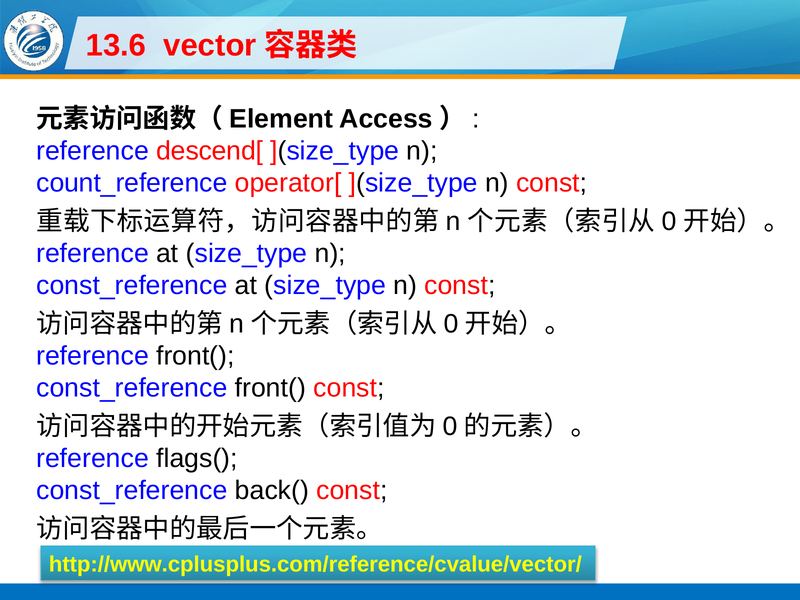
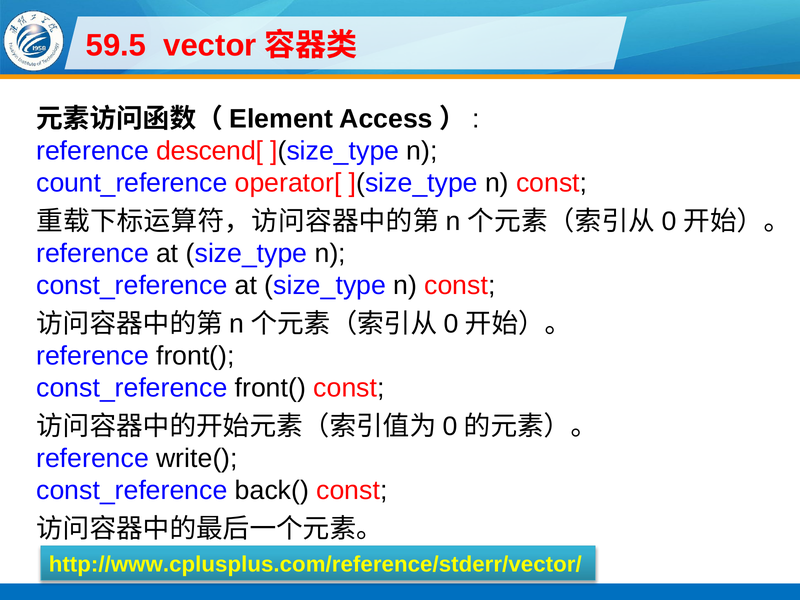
13.6: 13.6 -> 59.5 (116, 45)
flags(: flags( -> write( (197, 458)
http://www.cplusplus.com/reference/cvalue/vector/: http://www.cplusplus.com/reference/cvalue/vector/ -> http://www.cplusplus.com/reference/stderr/vector/ (315, 565)
